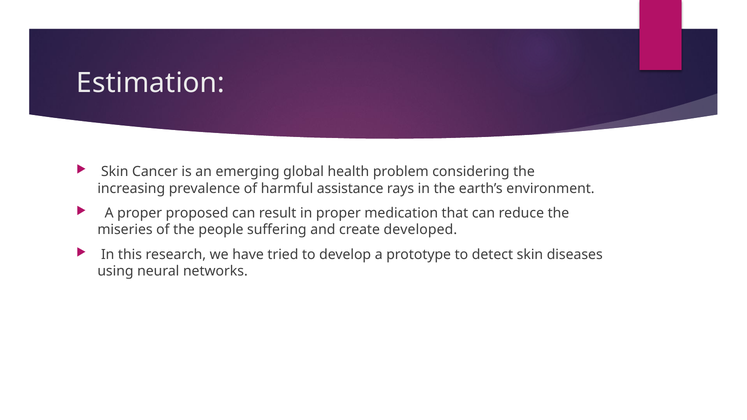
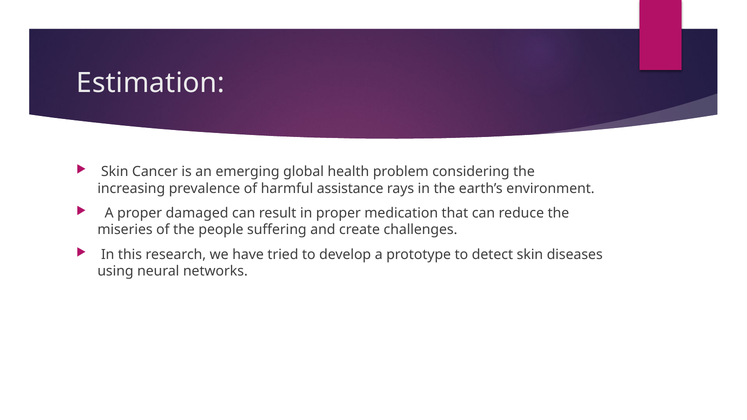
proposed: proposed -> damaged (197, 213)
developed: developed -> challenges (420, 230)
